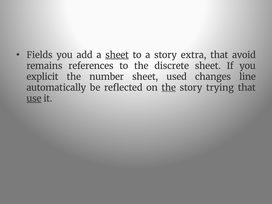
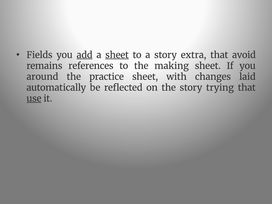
add underline: none -> present (85, 55)
discrete: discrete -> making (172, 66)
explicit: explicit -> around (42, 77)
number: number -> practice (107, 77)
used: used -> with (177, 77)
line: line -> laid (247, 77)
the underline: present -> none (169, 88)
